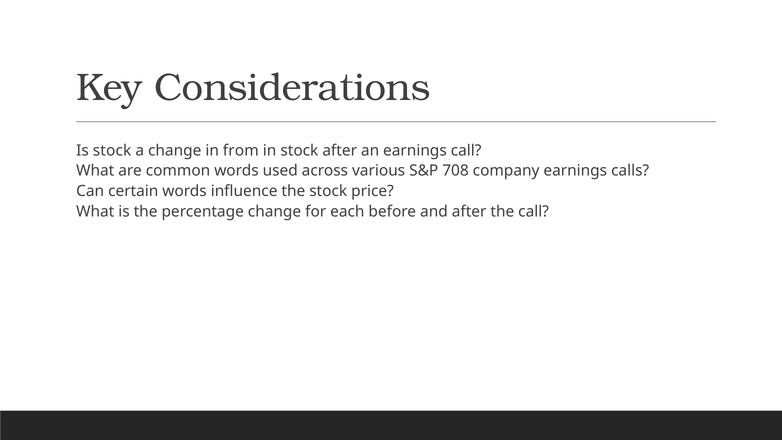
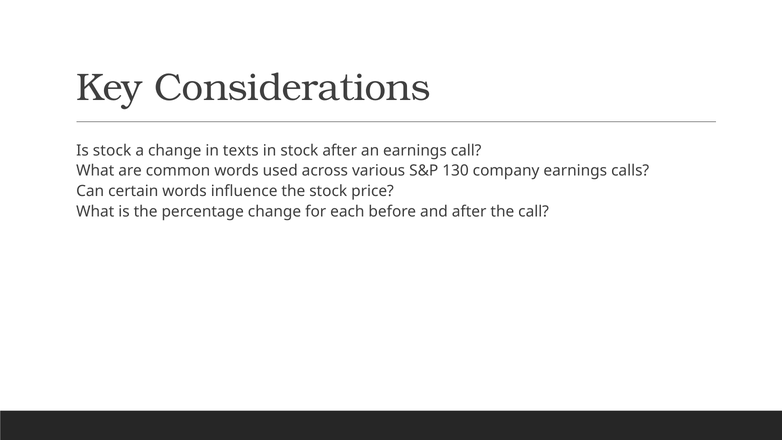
from: from -> texts (241, 150)
708: 708 -> 130 (456, 171)
